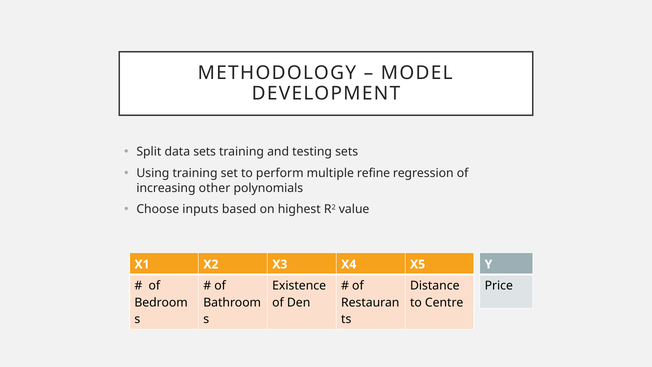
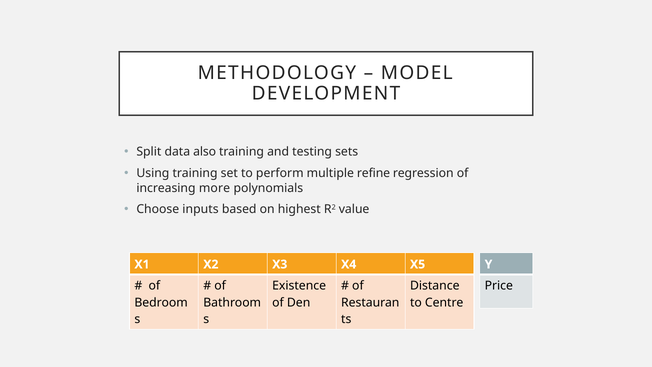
data sets: sets -> also (205, 152)
other: other -> more (215, 188)
